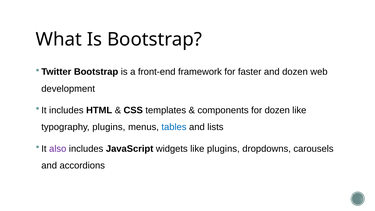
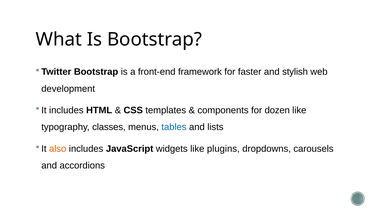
and dozen: dozen -> stylish (295, 72)
typography plugins: plugins -> classes (109, 127)
also colour: purple -> orange (58, 149)
